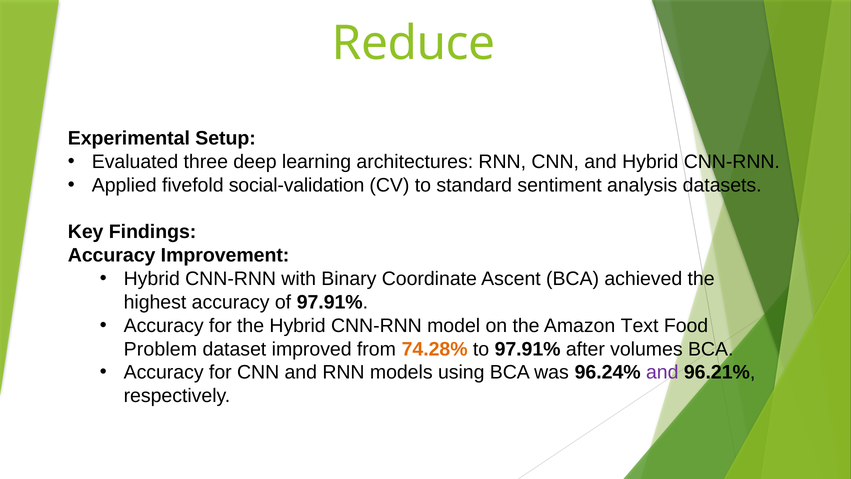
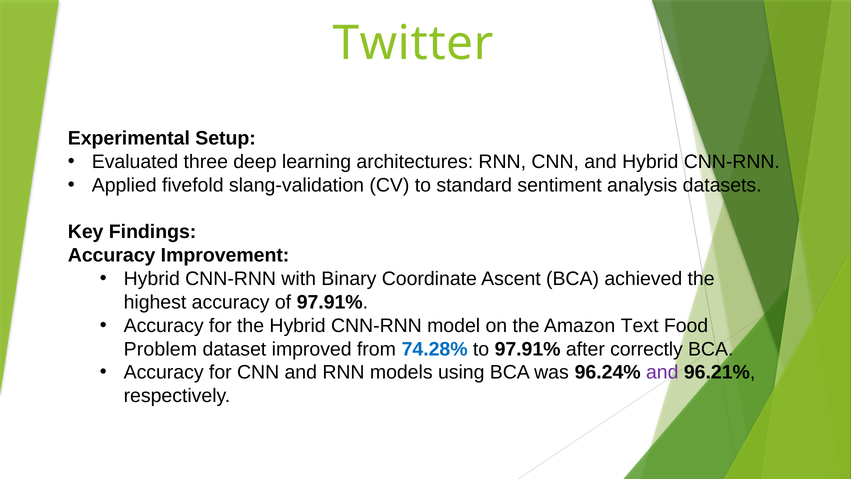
Reduce: Reduce -> Twitter (413, 44)
social-validation: social-validation -> slang-validation (297, 185)
74.28% colour: orange -> blue (435, 349)
volumes: volumes -> correctly (646, 349)
